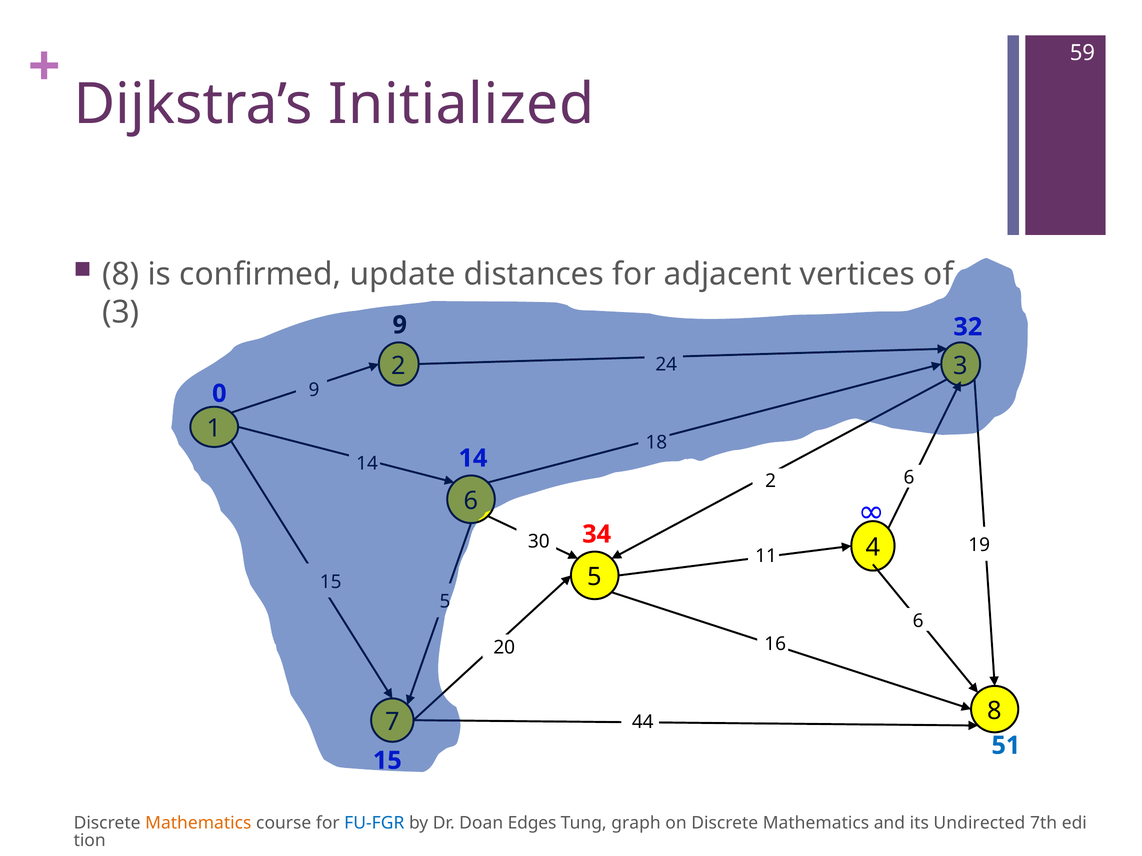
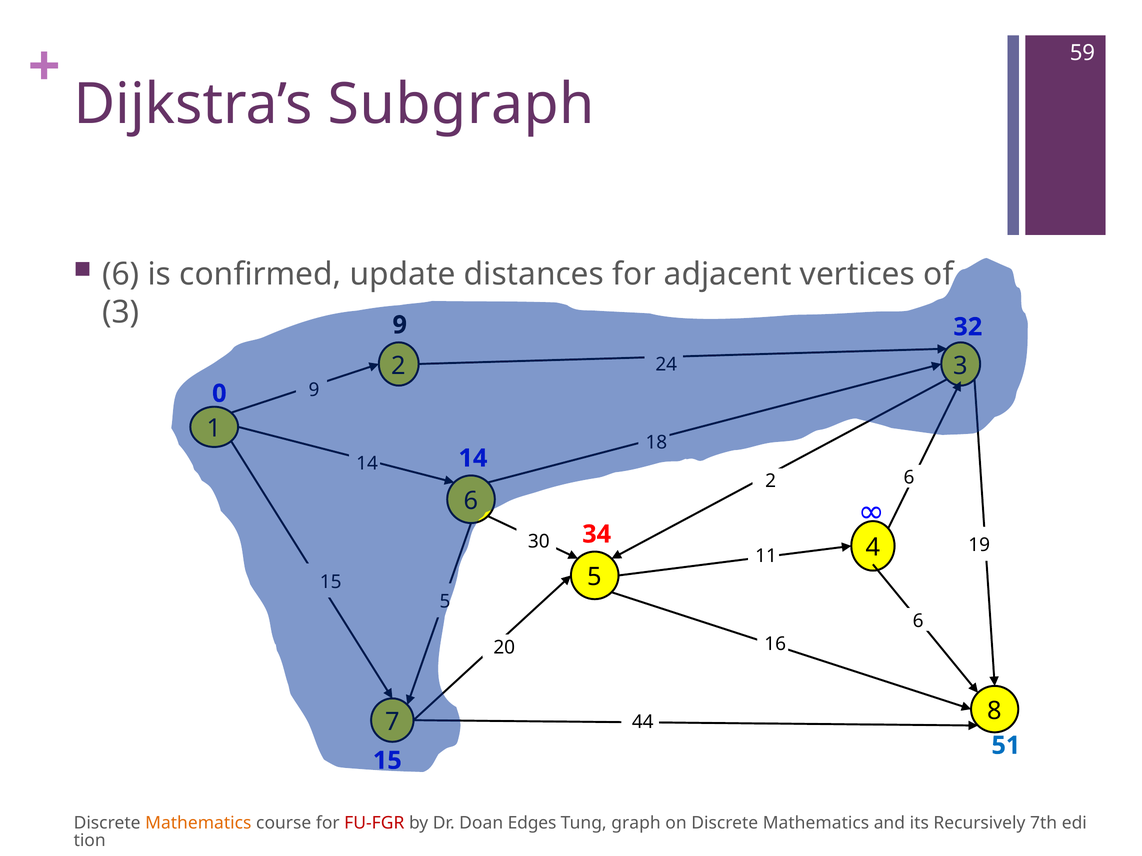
Initialized: Initialized -> Subgraph (461, 104)
8: 8 -> 6 (121, 274)
FU-FGR colour: blue -> red (374, 823)
Undirected: Undirected -> Recursively (979, 823)
